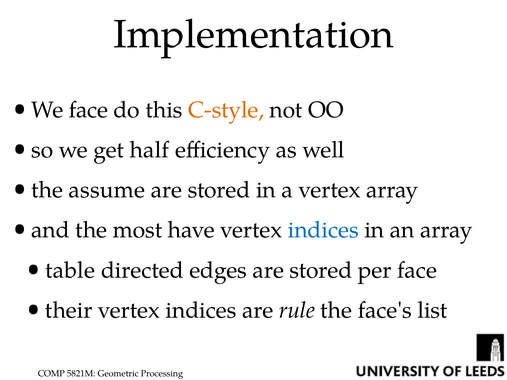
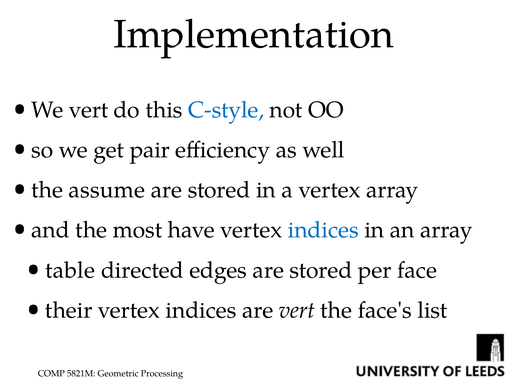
We face: face -> vert (88, 110)
C-style colour: orange -> blue (226, 110)
half: half -> pair (150, 150)
are rule: rule -> vert (297, 310)
